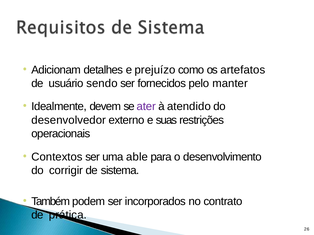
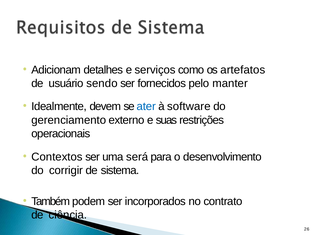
prejuízo: prejuízo -> serviços (155, 70)
ater colour: purple -> blue (146, 107)
atendido: atendido -> software (189, 107)
desenvolvedor: desenvolvedor -> gerenciamento (69, 120)
able: able -> será (137, 157)
prática: prática -> ciência (68, 215)
